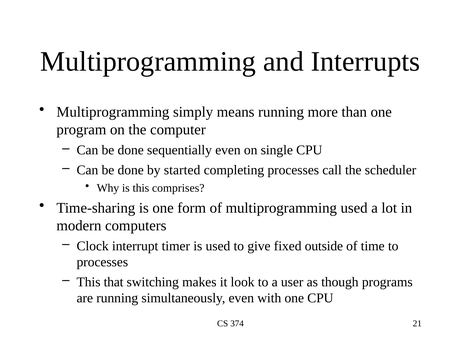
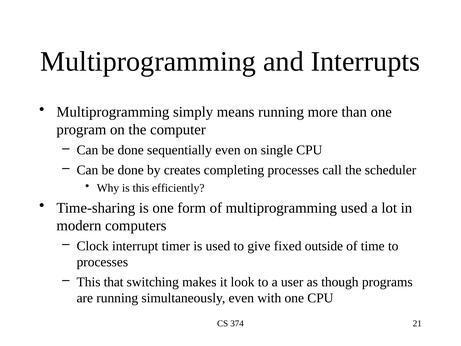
started: started -> creates (182, 170)
comprises: comprises -> efficiently (178, 188)
